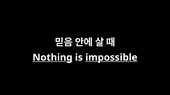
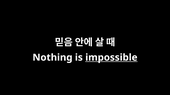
Nothing underline: present -> none (52, 58)
